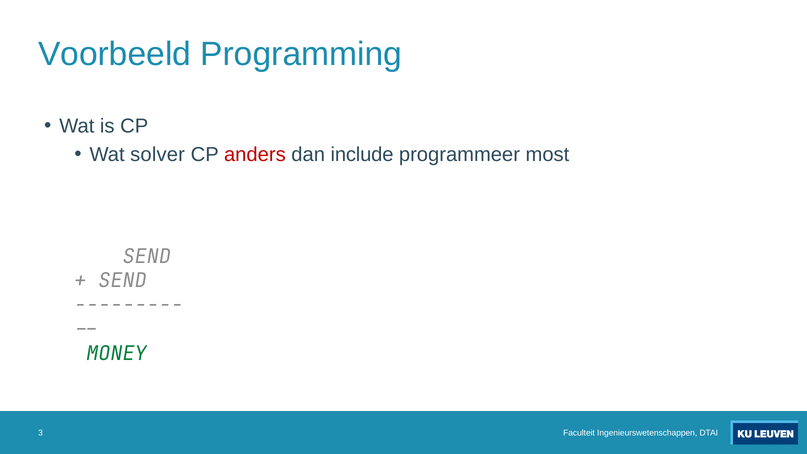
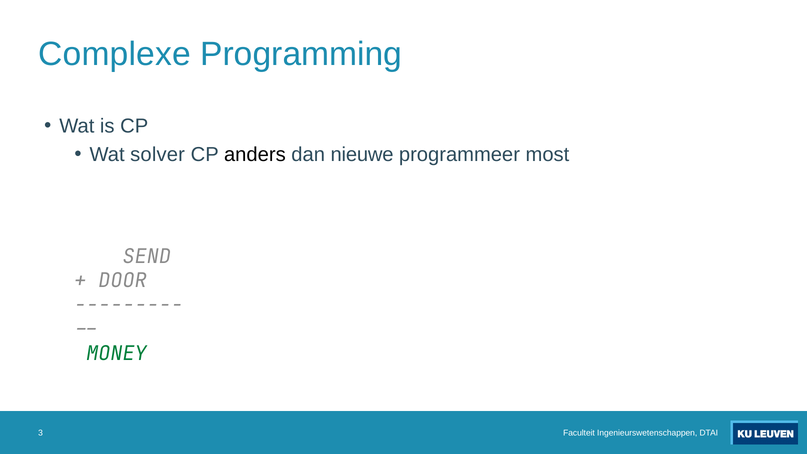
Voorbeeld: Voorbeeld -> Complexe (115, 54)
anders colour: red -> black (255, 155)
include: include -> nieuwe (362, 155)
SEND: SEND -> DOOR (123, 281)
